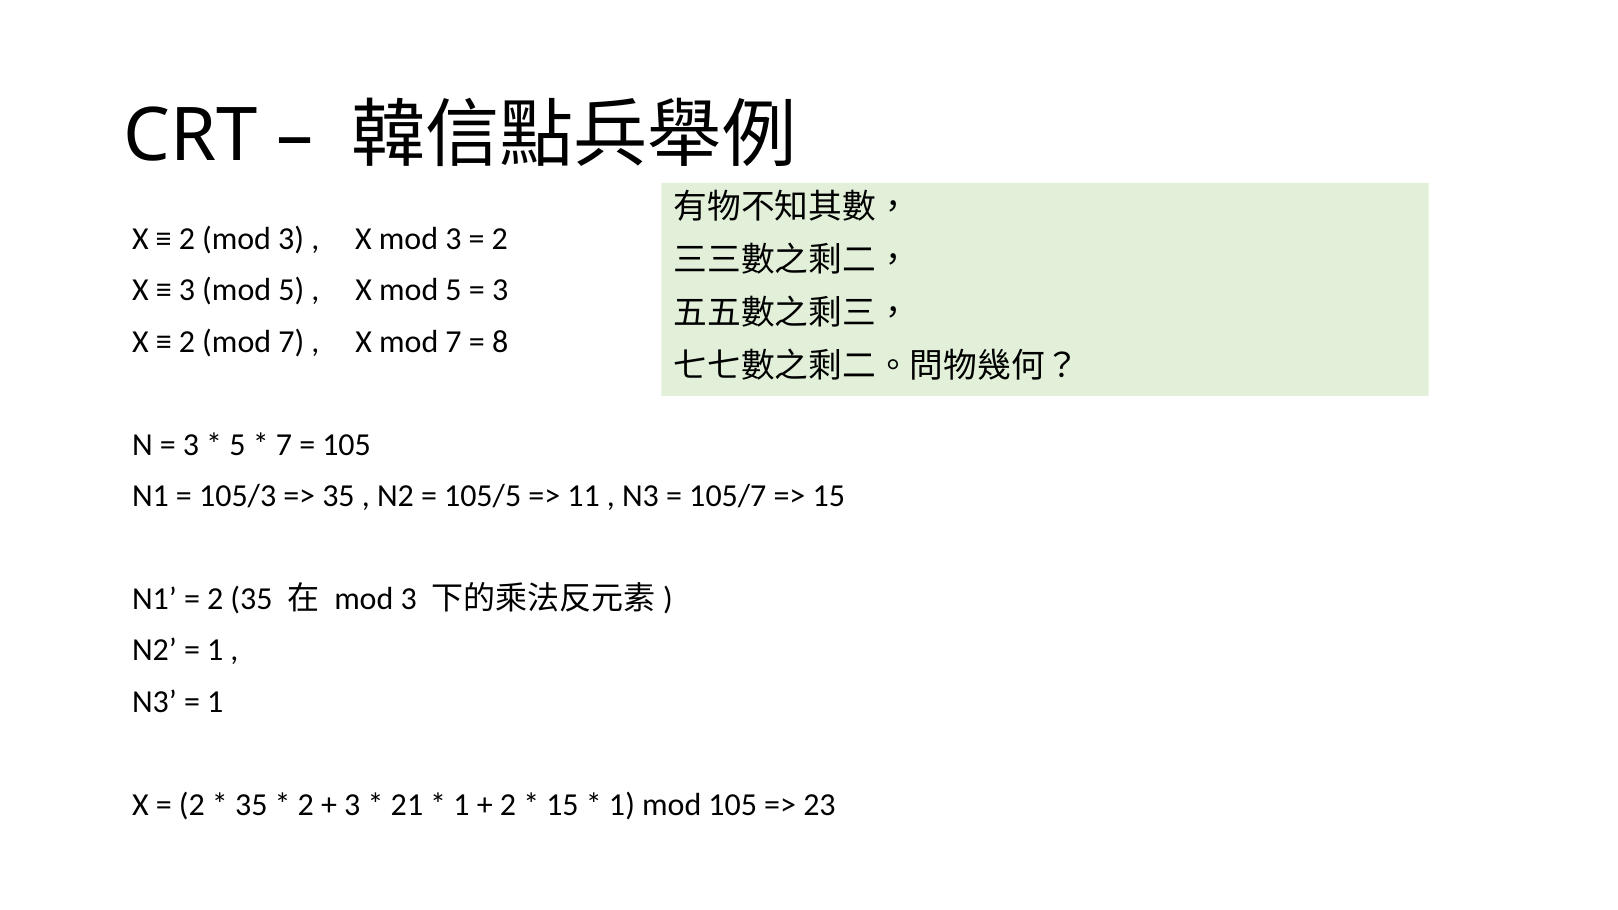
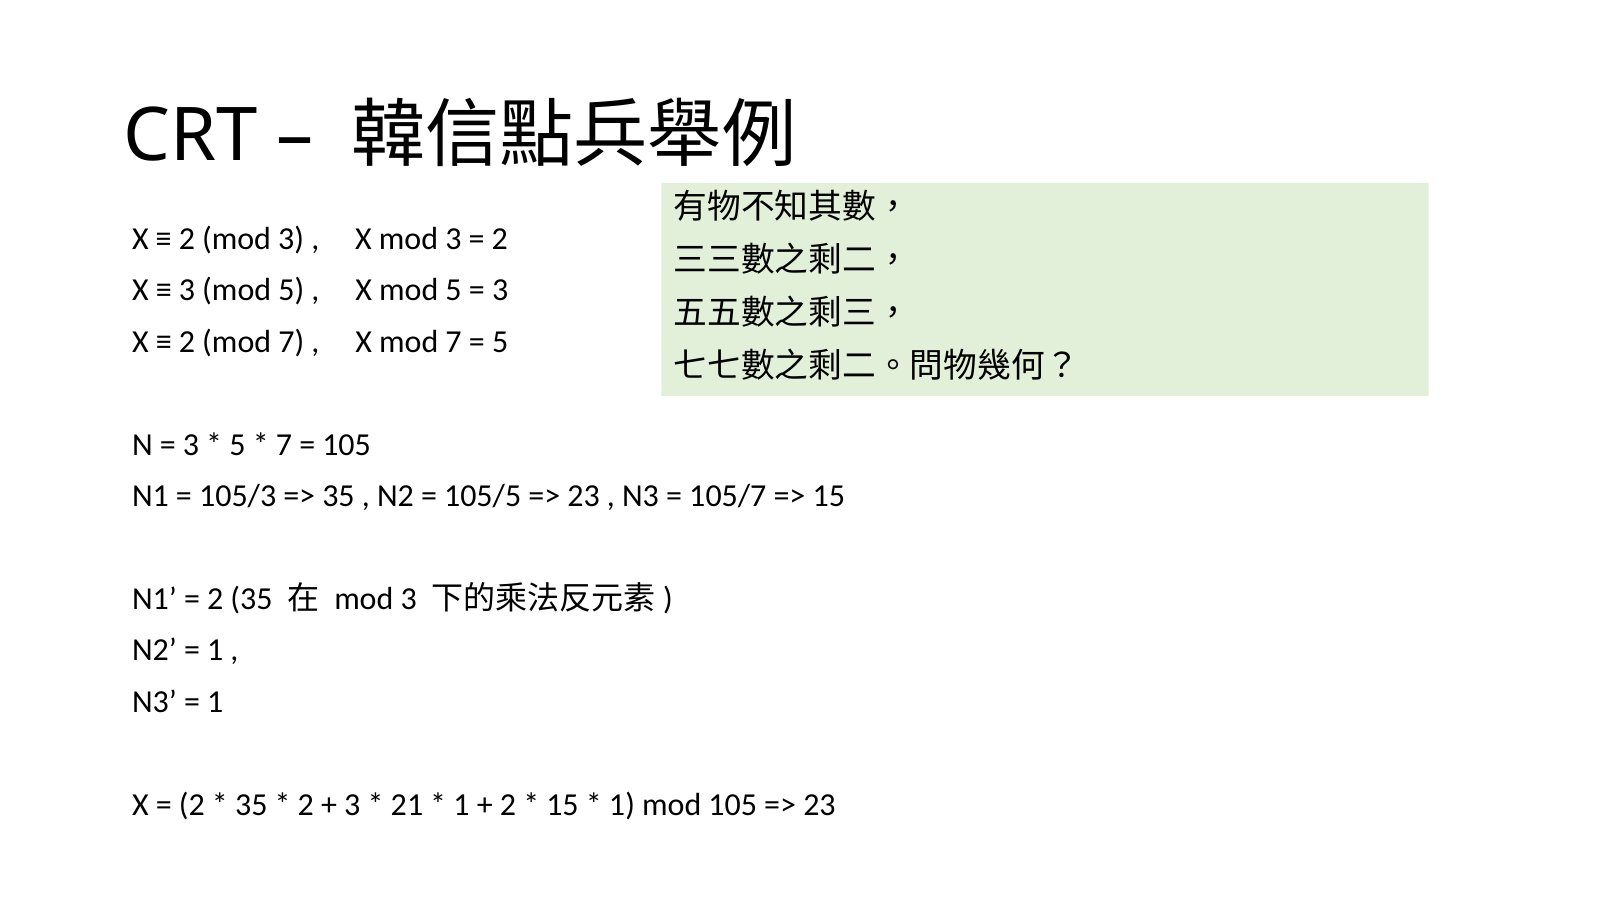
8: 8 -> 5 (500, 342)
11: 11 -> 23 (584, 496)
